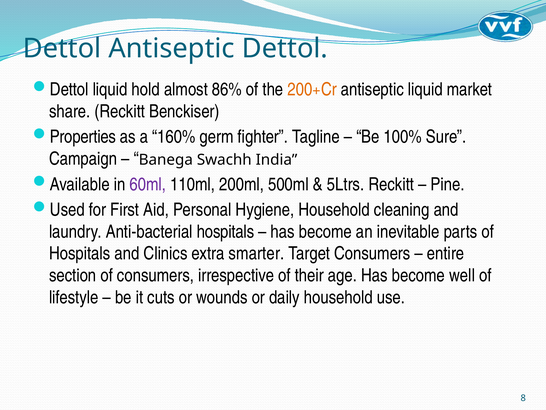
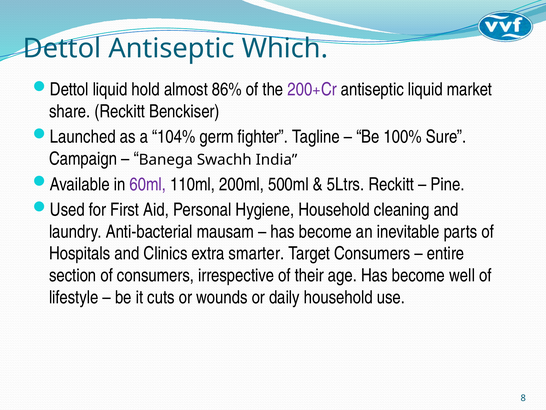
Antiseptic Dettol: Dettol -> Which (285, 48)
200+Cr colour: orange -> purple (312, 89)
Properties: Properties -> Launched (83, 137)
160%: 160% -> 104% (174, 137)
Anti-bacterial hospitals: hospitals -> mausam (225, 231)
